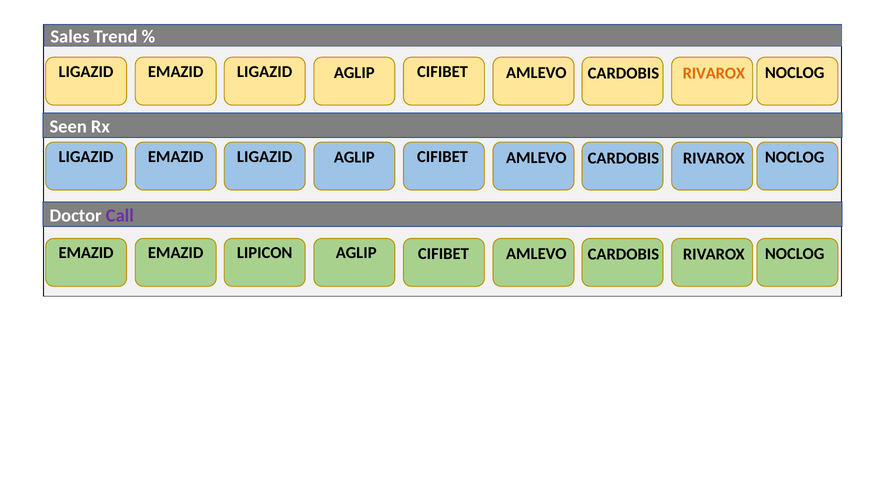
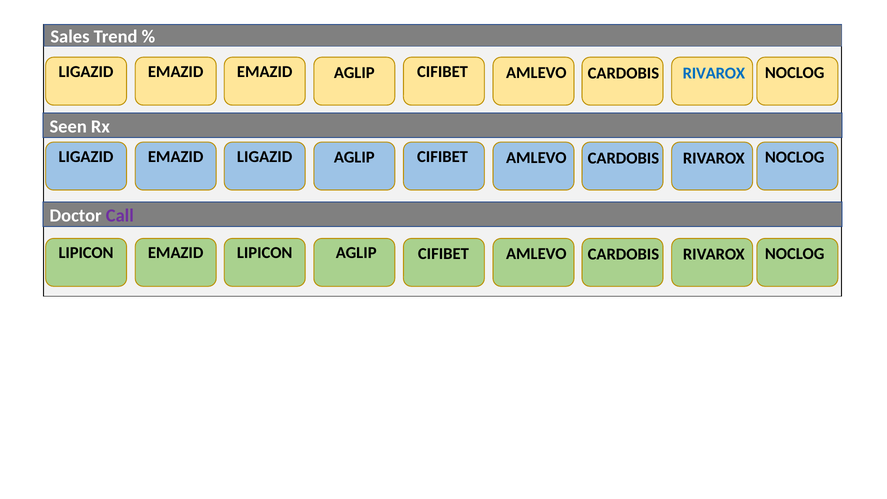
LIGAZID: LIGAZID -> EMAZID (265, 72)
RIVAROX colour: orange -> blue (714, 73)
EMAZID: EMAZID -> LIPICON (86, 253)
